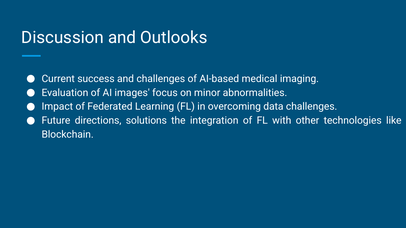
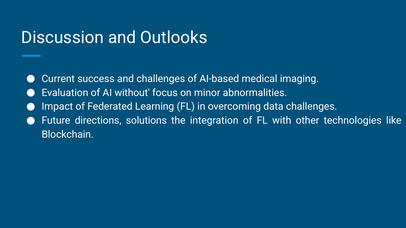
images: images -> without (132, 93)
